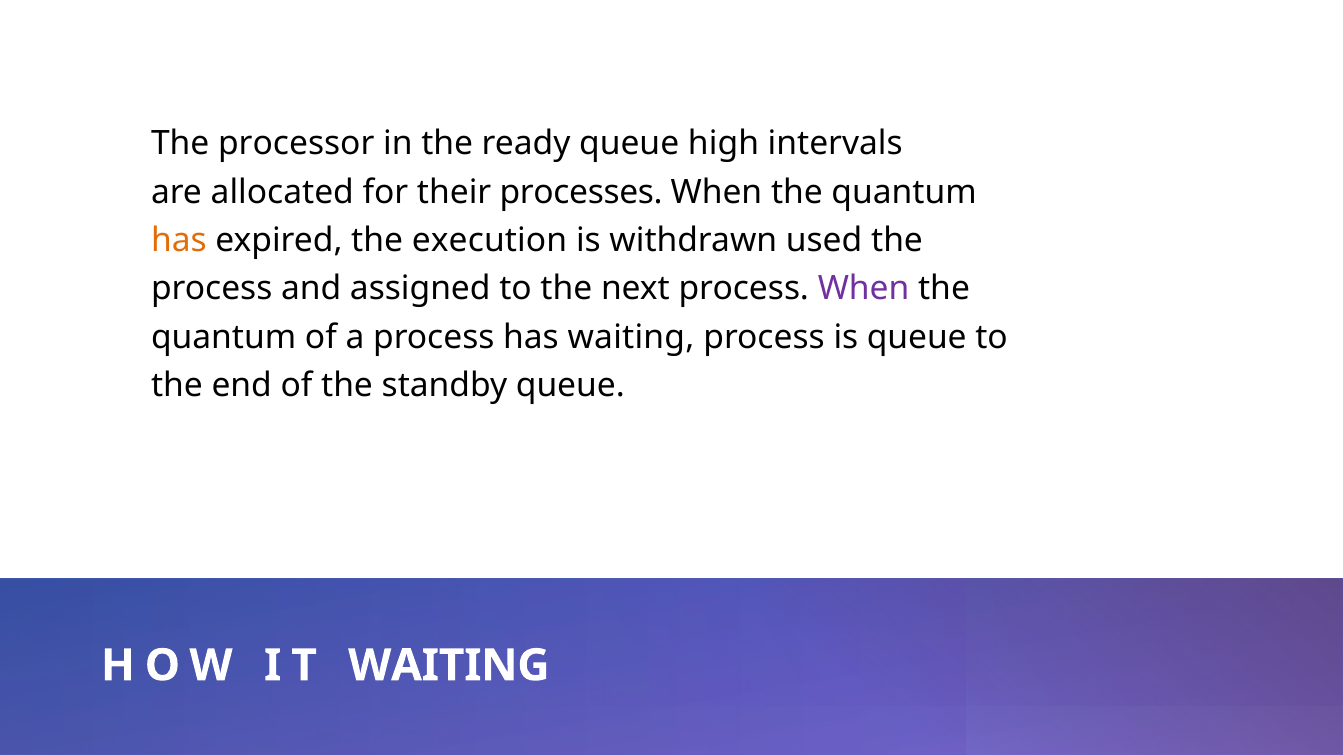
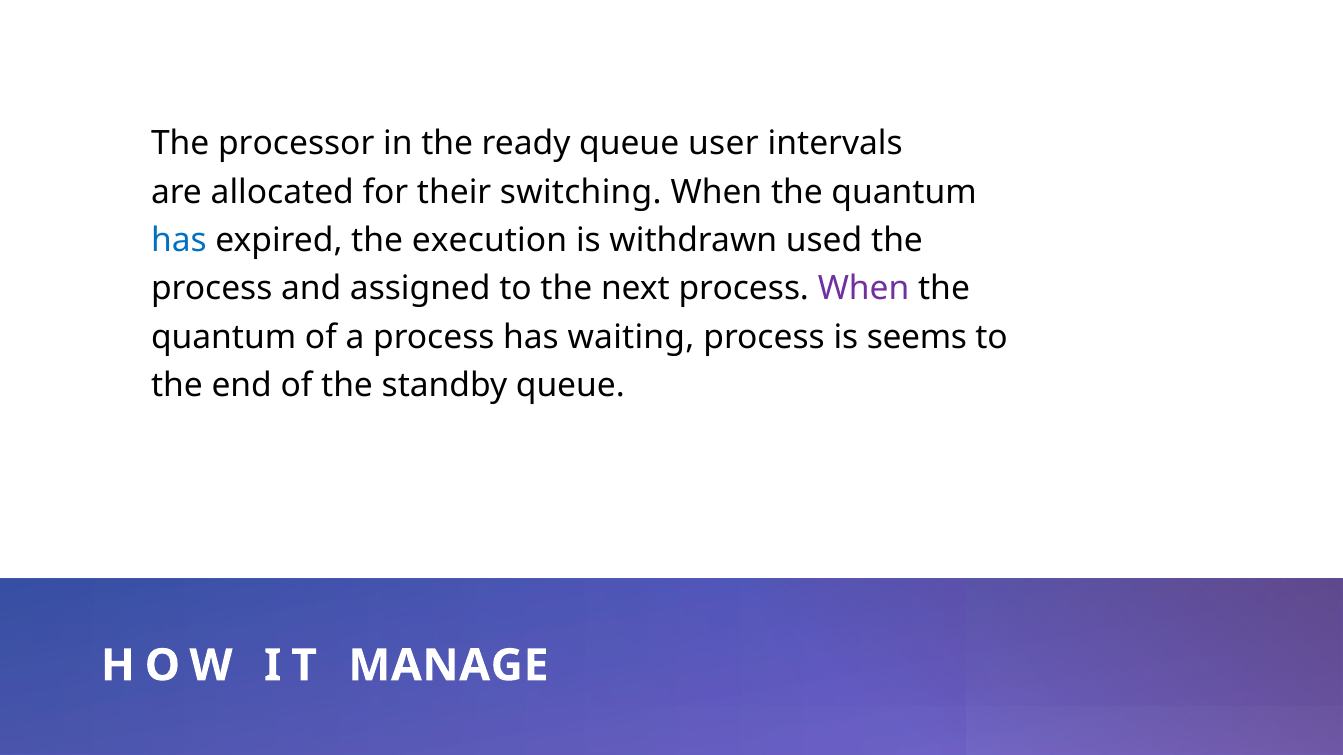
high: high -> user (723, 144)
processes: processes -> switching (581, 192)
has colour: orange -> blue (179, 241)
is queue: queue -> seems (917, 337)
IT WAITING: WAITING -> MANAGE (448, 666)
